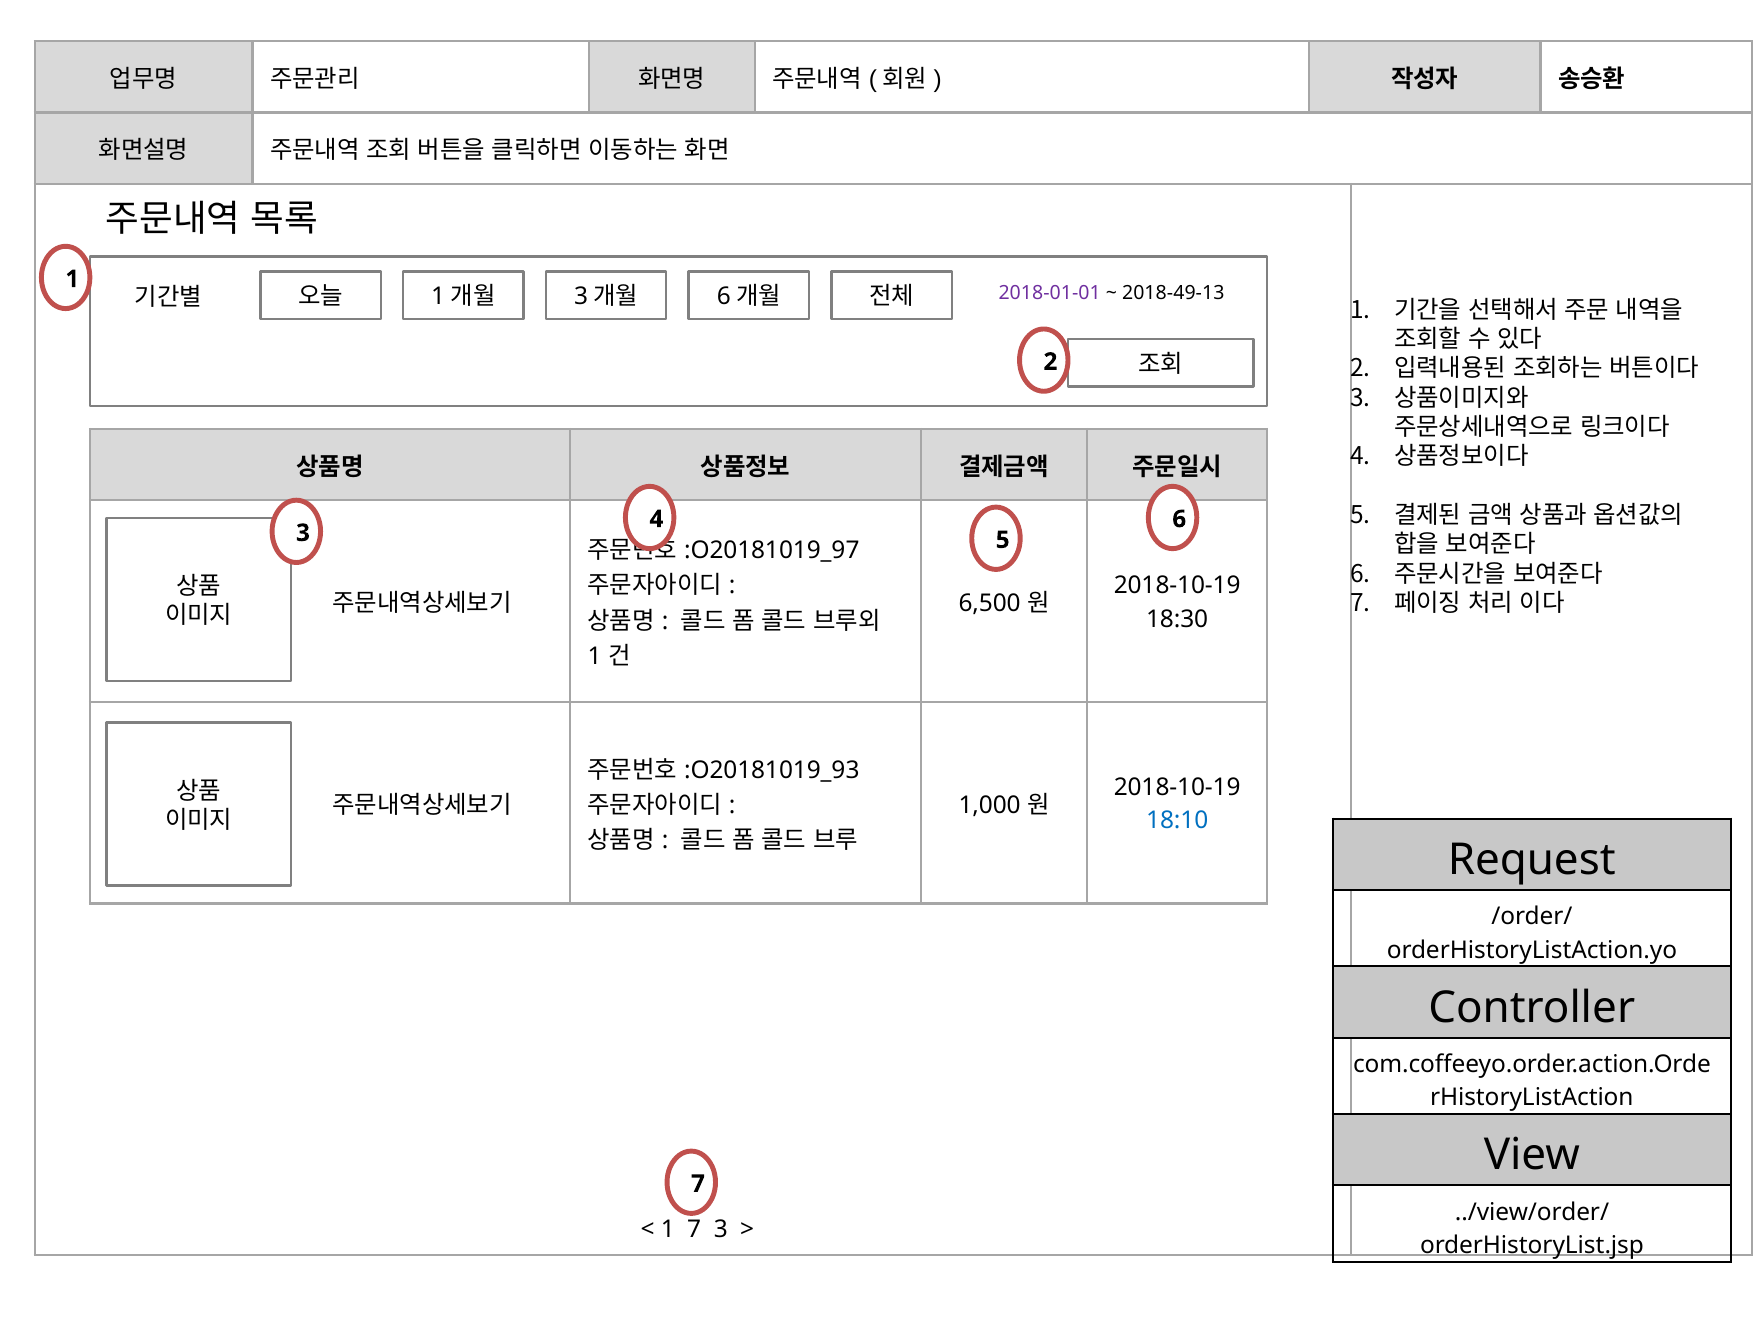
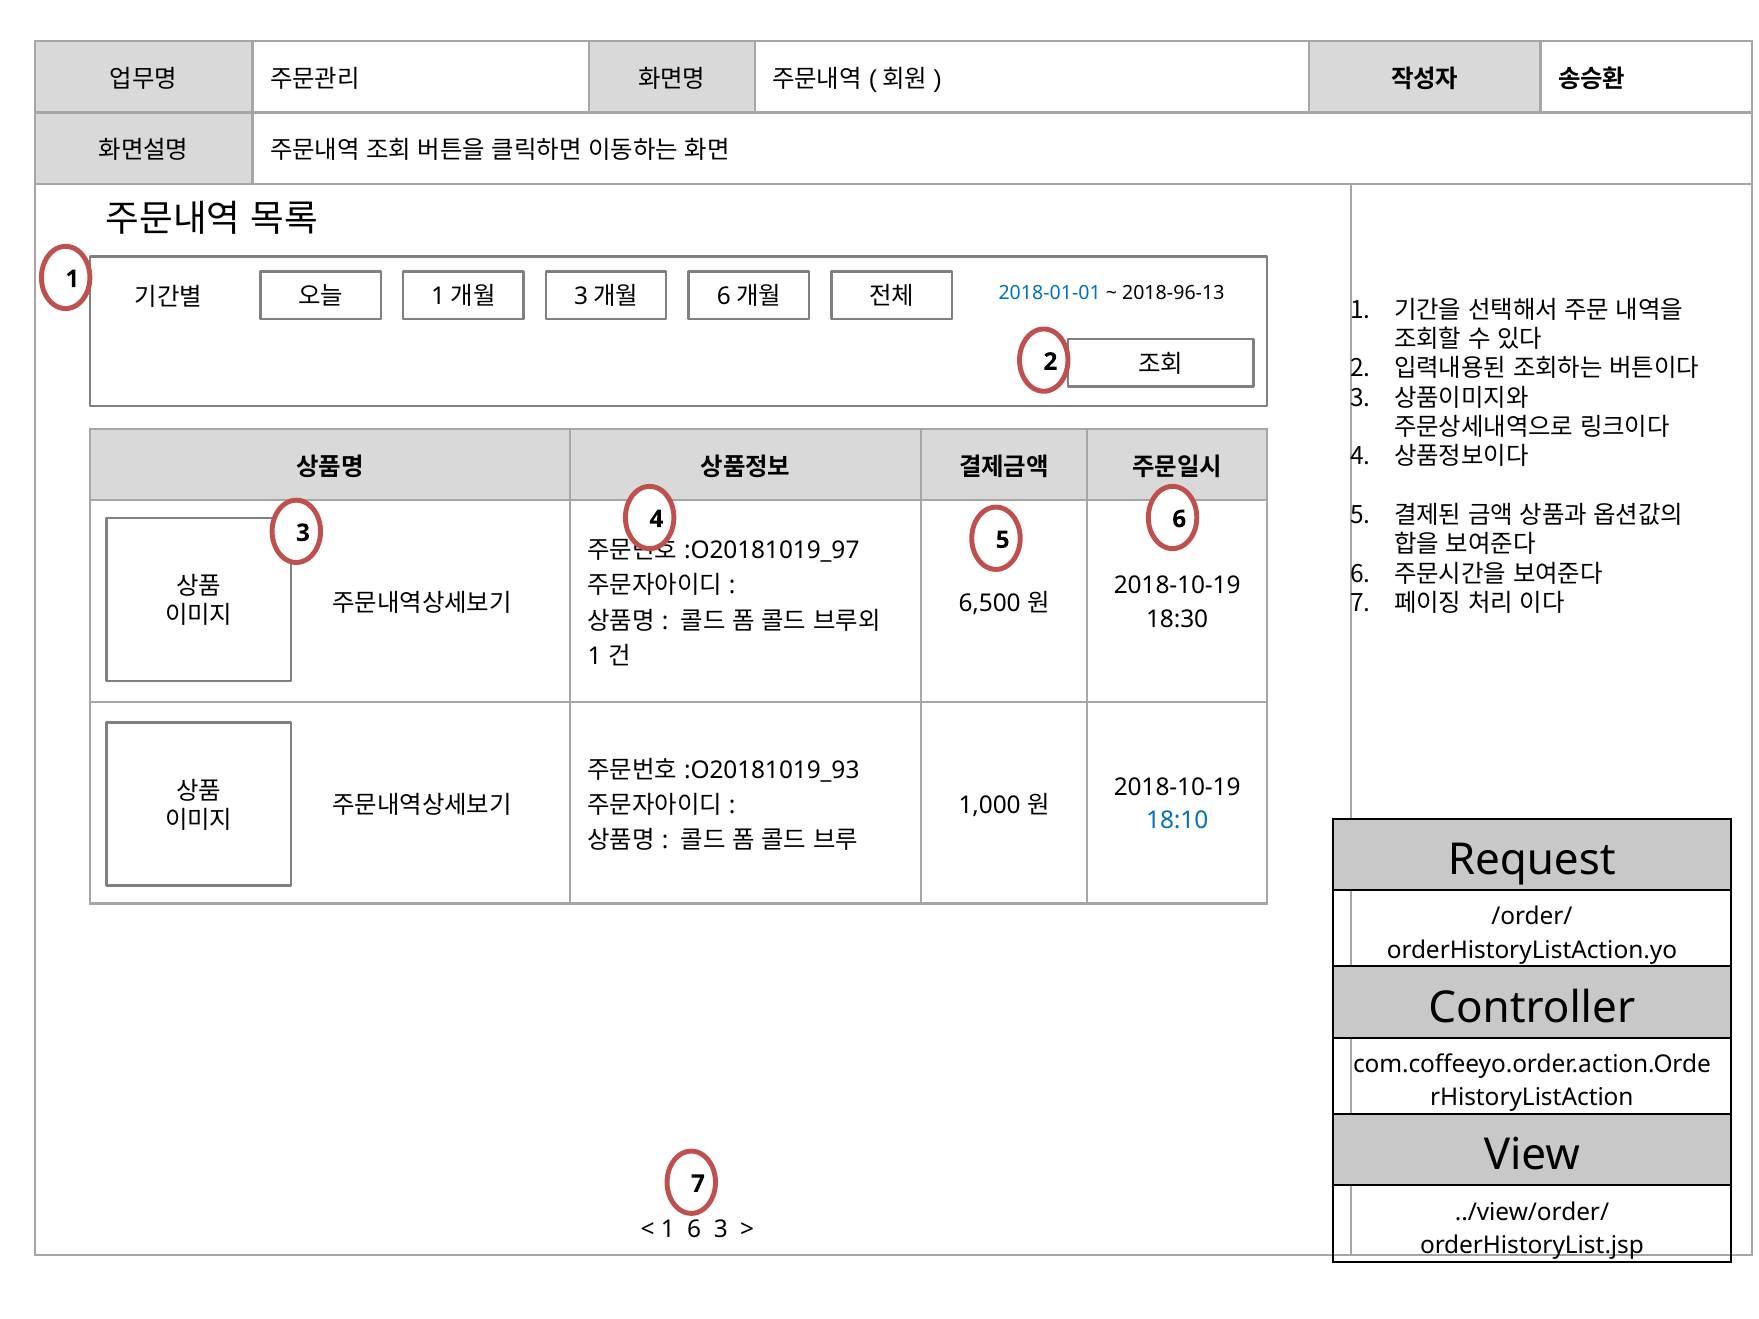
2018-01-01 colour: purple -> blue (1050, 293)
2018-49-13: 2018-49-13 -> 2018-96-13 (1173, 293)
1 7: 7 -> 6 (694, 1230)
